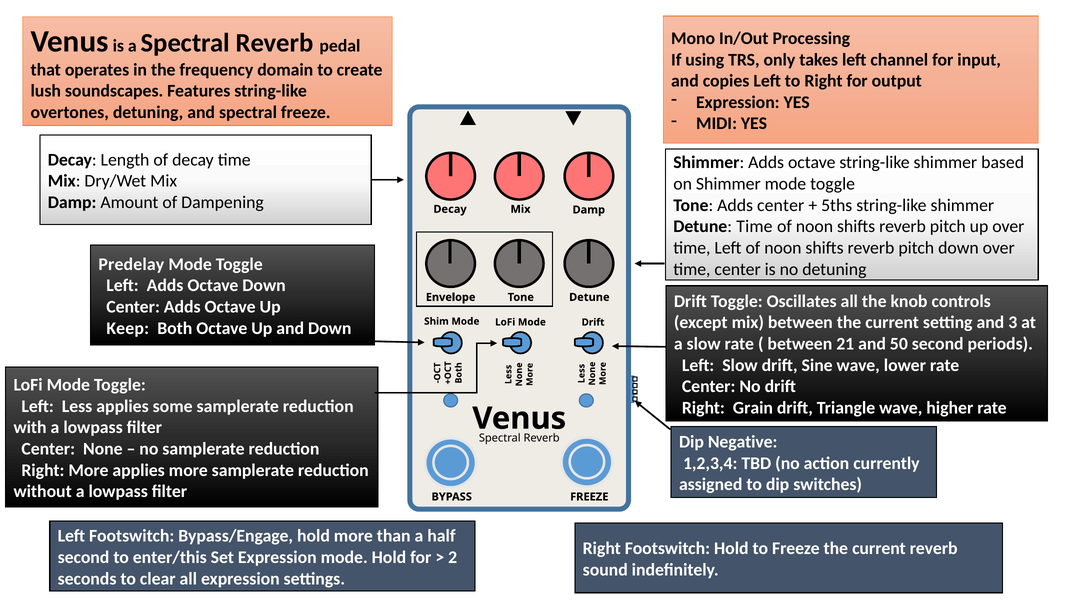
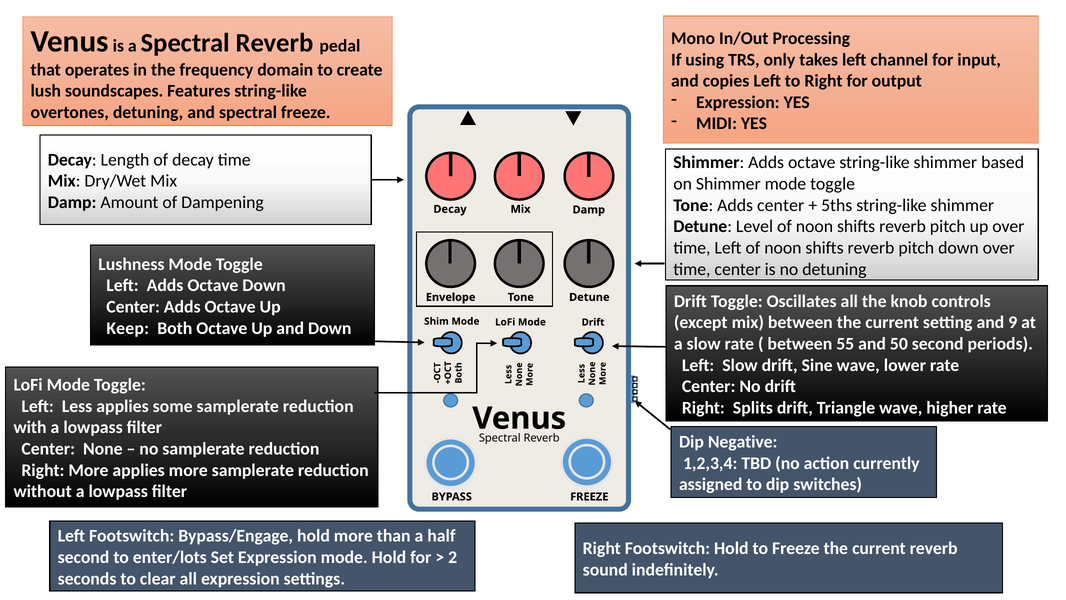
Detune Time: Time -> Level (755, 226)
Predelay: Predelay -> Lushness (131, 264)
3: 3 -> 9 (1013, 322)
21: 21 -> 55 (845, 344)
Grain: Grain -> Splits (753, 408)
enter/this: enter/this -> enter/lots (170, 557)
